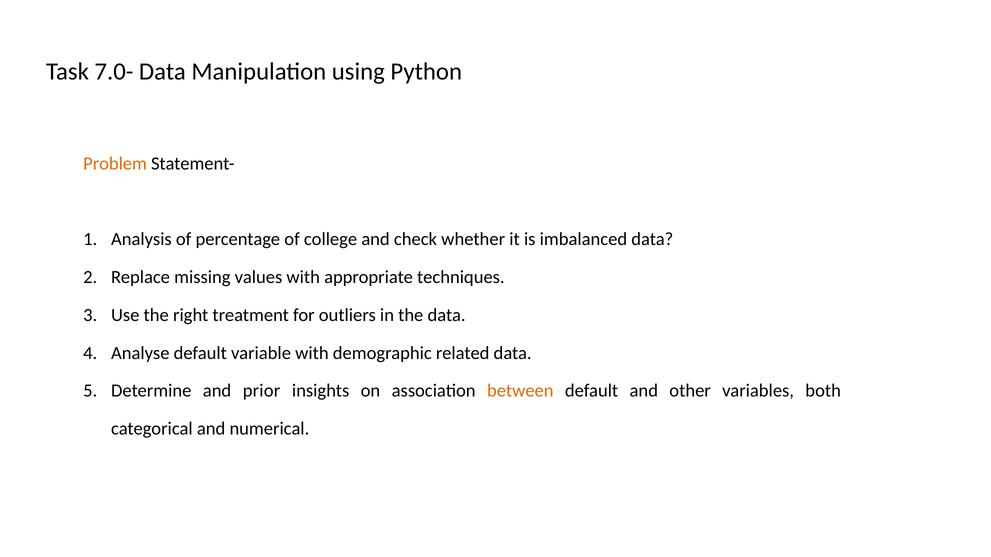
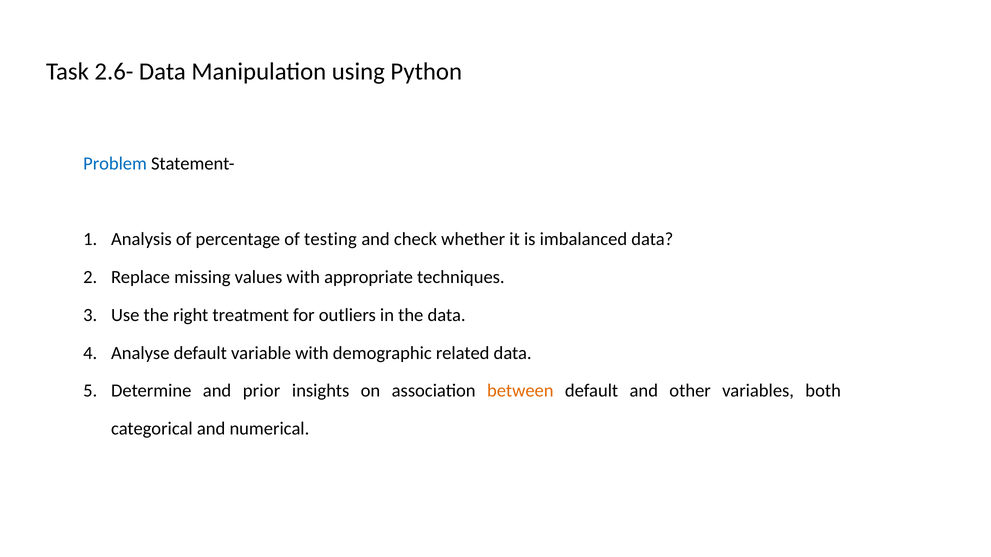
7.0-: 7.0- -> 2.6- (114, 72)
Problem colour: orange -> blue (115, 164)
college: college -> testing (330, 239)
